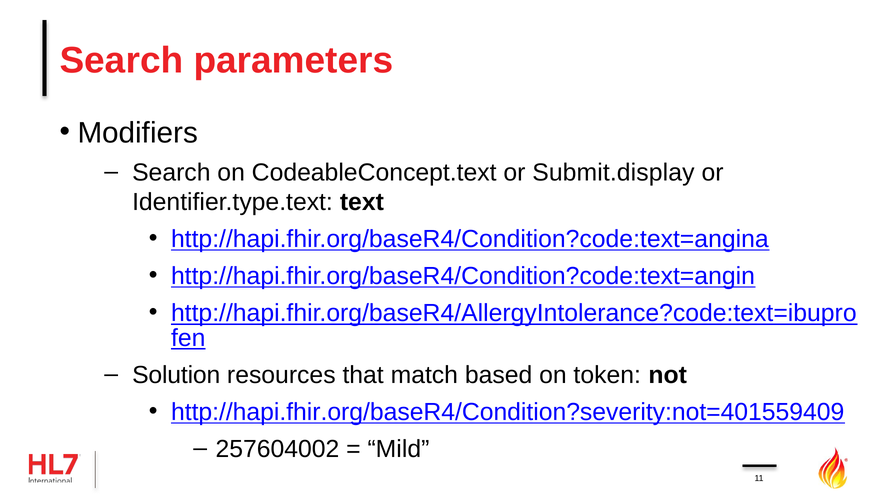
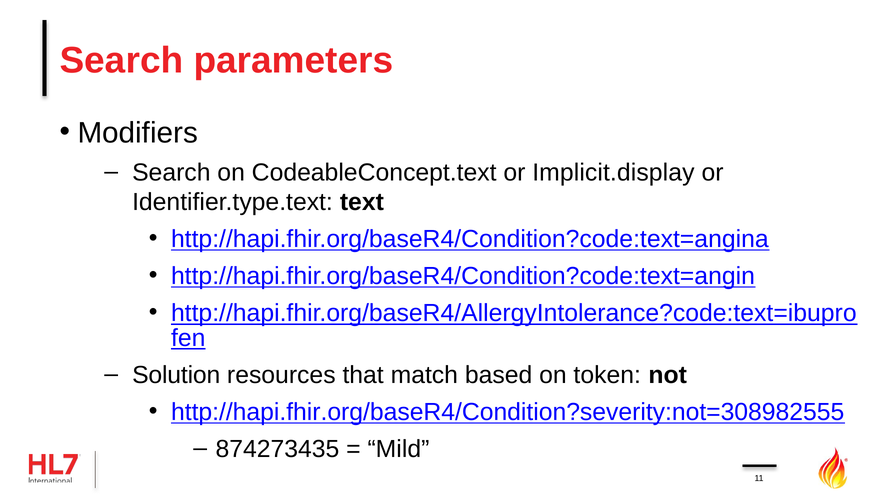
Submit.display: Submit.display -> Implicit.display (613, 173)
http://hapi.fhir.org/baseR4/Condition?severity:not=401559409: http://hapi.fhir.org/baseR4/Condition?severity:not=401559409 -> http://hapi.fhir.org/baseR4/Condition?severity:not=308982555 (508, 413)
257604002: 257604002 -> 874273435 (277, 450)
